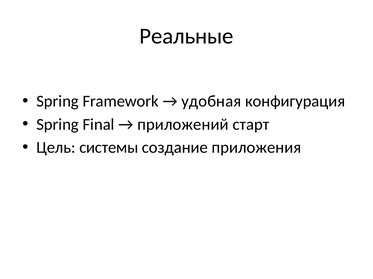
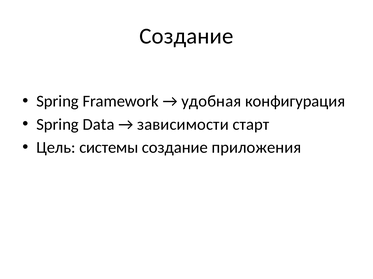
Реальные: Реальные -> Создание (186, 36)
Final: Final -> Data (99, 125)
приложений: приложений -> зависимости (183, 125)
